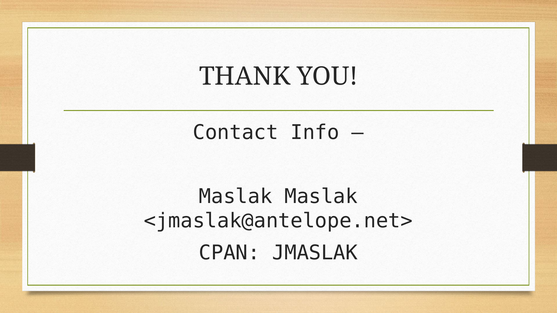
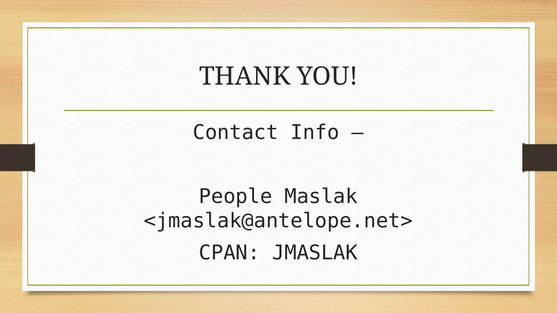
Maslak: Maslak -> People (236, 197)
